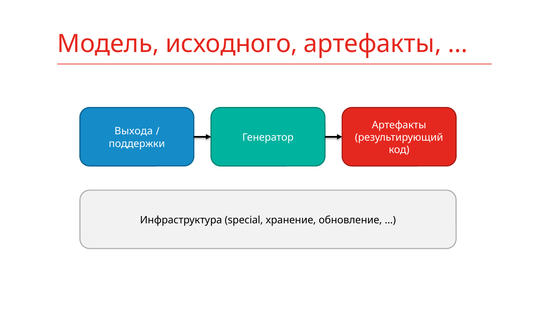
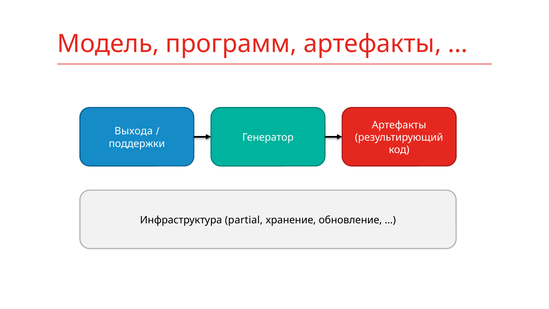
исходного: исходного -> программ (231, 44)
special: special -> partial (244, 220)
